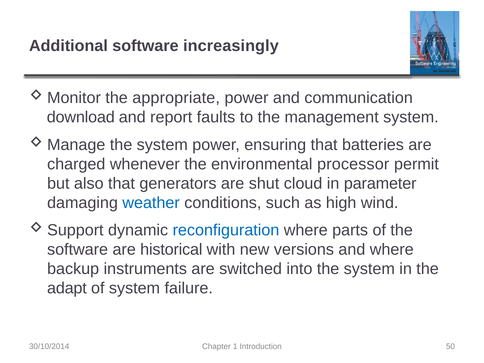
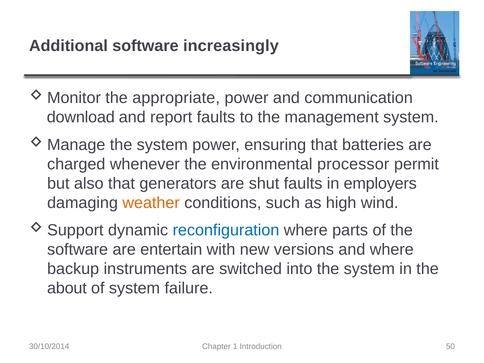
shut cloud: cloud -> faults (303, 183)
parameter: parameter -> employers (380, 183)
weather colour: blue -> orange (151, 203)
historical: historical -> entertain (171, 250)
adapt: adapt -> about (67, 288)
